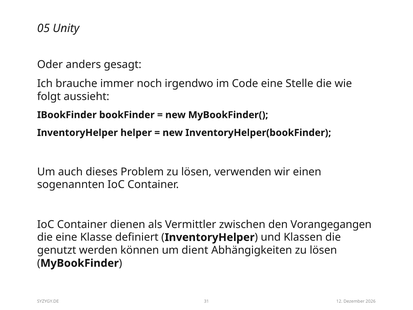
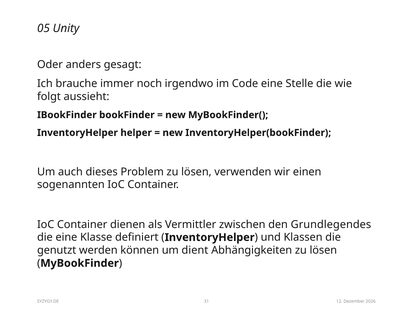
Vorangegangen: Vorangegangen -> Grundlegendes (331, 224)
